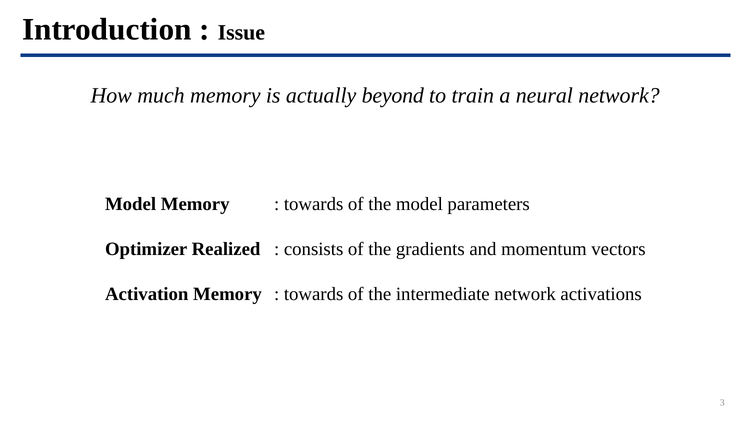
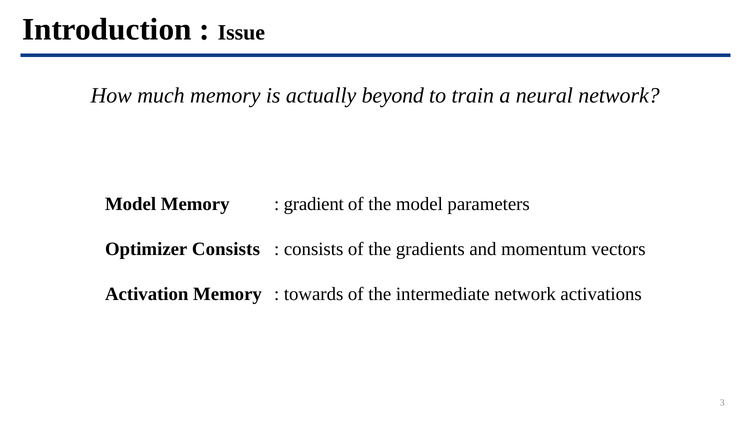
towards: towards -> gradient (314, 204)
Optimizer Realized: Realized -> Consists (226, 250)
